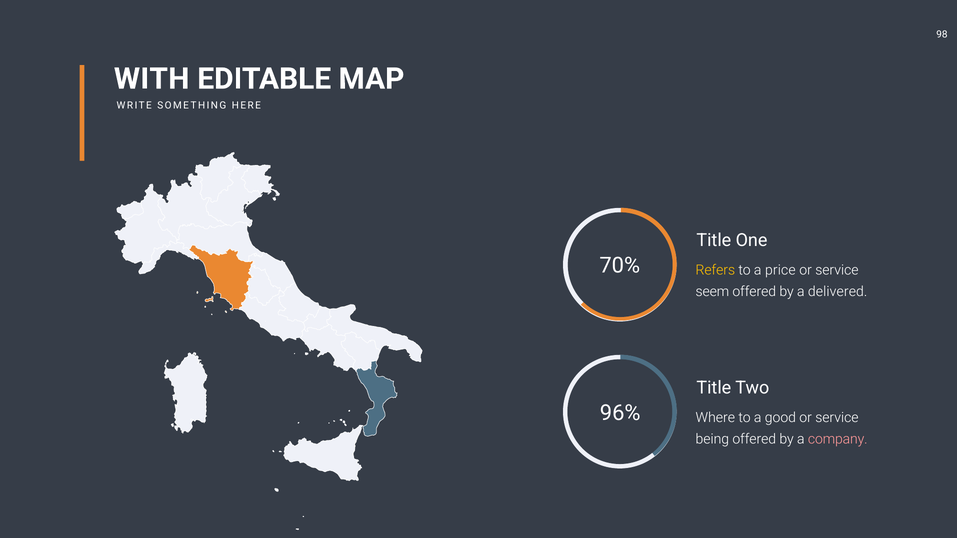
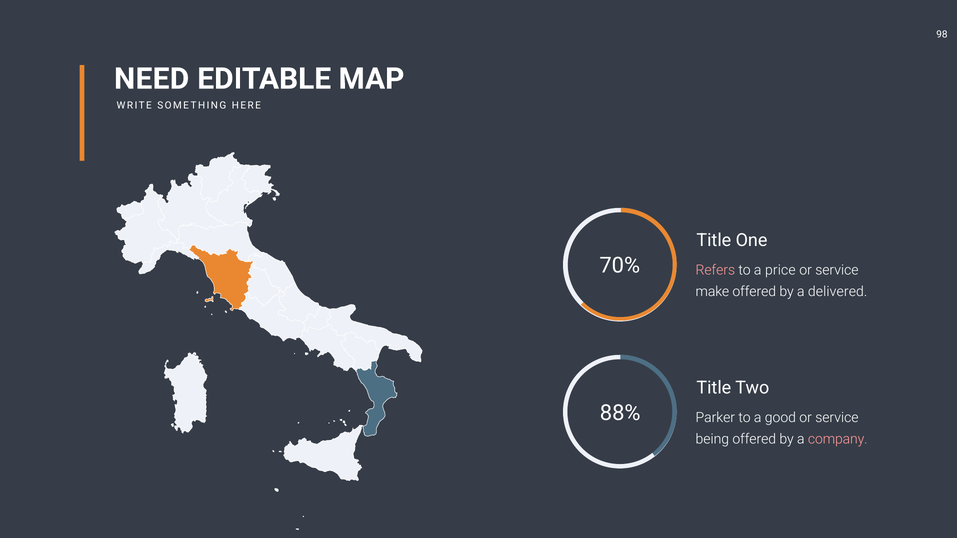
WITH: WITH -> NEED (152, 79)
Refers colour: yellow -> pink (715, 270)
seem: seem -> make (712, 292)
96%: 96% -> 88% (620, 413)
Where: Where -> Parker (715, 418)
